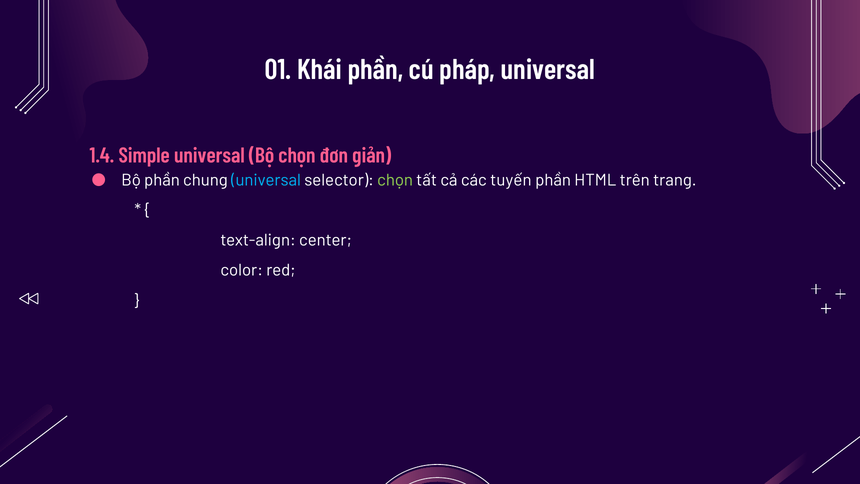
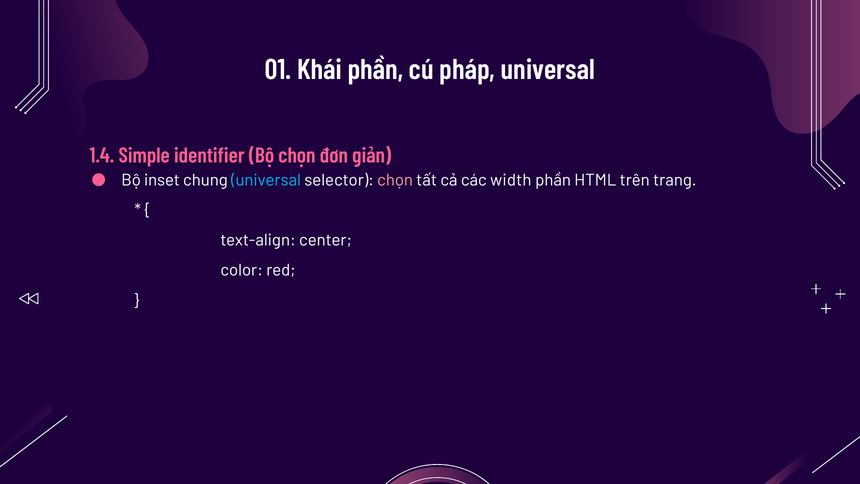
Simple universal: universal -> identifier (209, 155)
Bộ phần: phần -> inset (162, 180)
chọn colour: light green -> pink (395, 180)
tuyến: tuyến -> width (511, 180)
